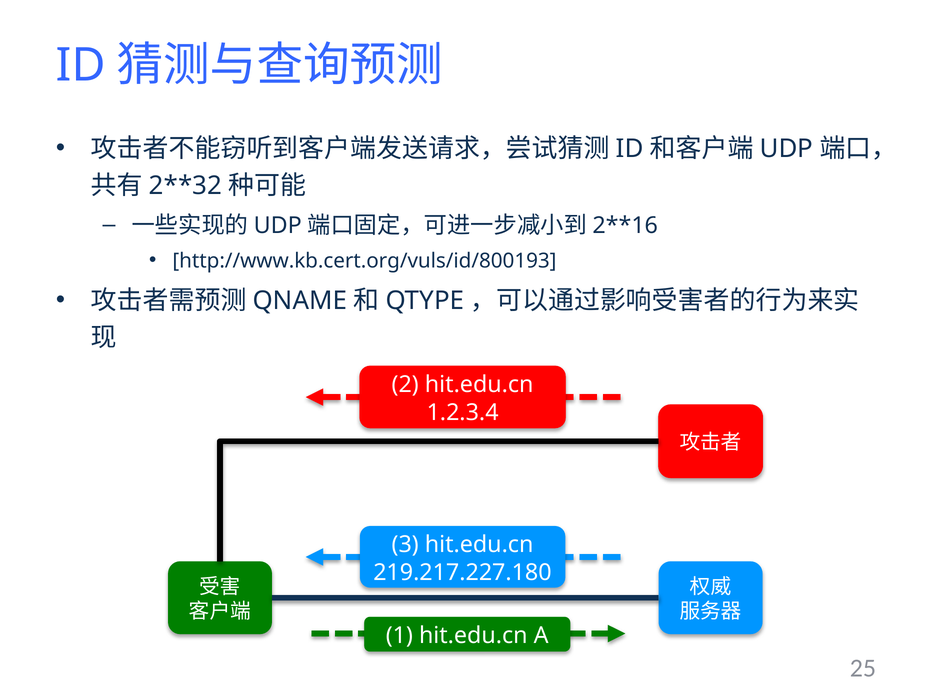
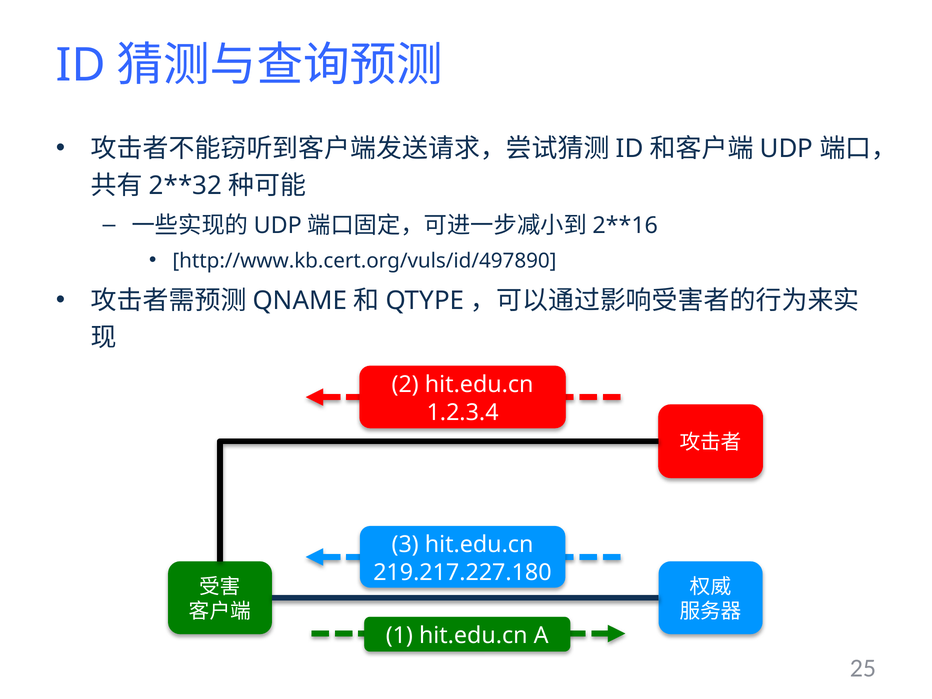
http://www.kb.cert.org/vuls/id/800193: http://www.kb.cert.org/vuls/id/800193 -> http://www.kb.cert.org/vuls/id/497890 (364, 261)
